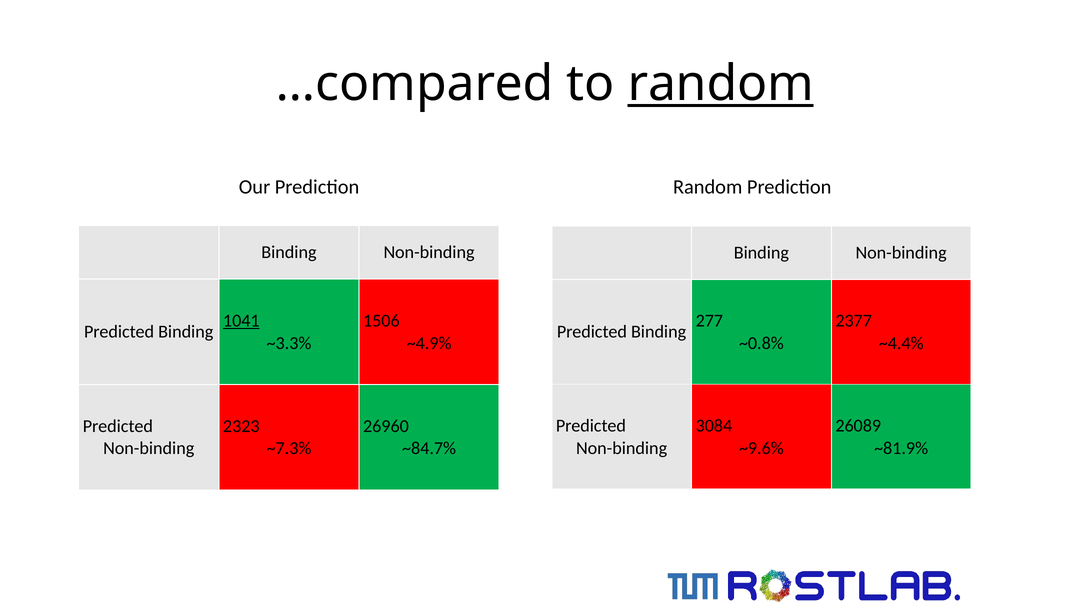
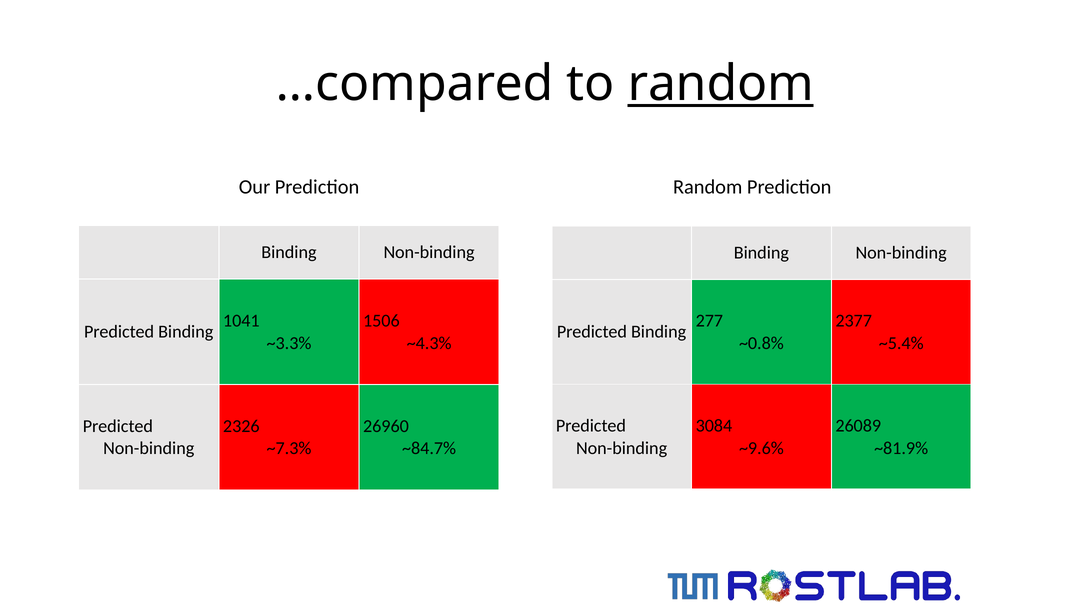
1041 underline: present -> none (241, 321)
~4.9%: ~4.9% -> ~4.3% (429, 343)
~4.4%: ~4.4% -> ~5.4% (901, 343)
2323: 2323 -> 2326 (241, 426)
